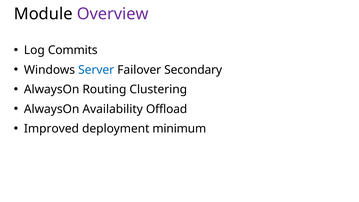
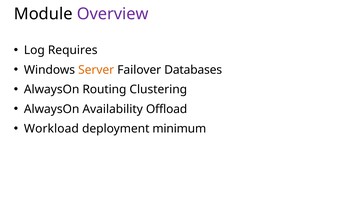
Commits: Commits -> Requires (73, 50)
Server colour: blue -> orange (96, 70)
Secondary: Secondary -> Databases (193, 70)
Improved: Improved -> Workload (51, 129)
